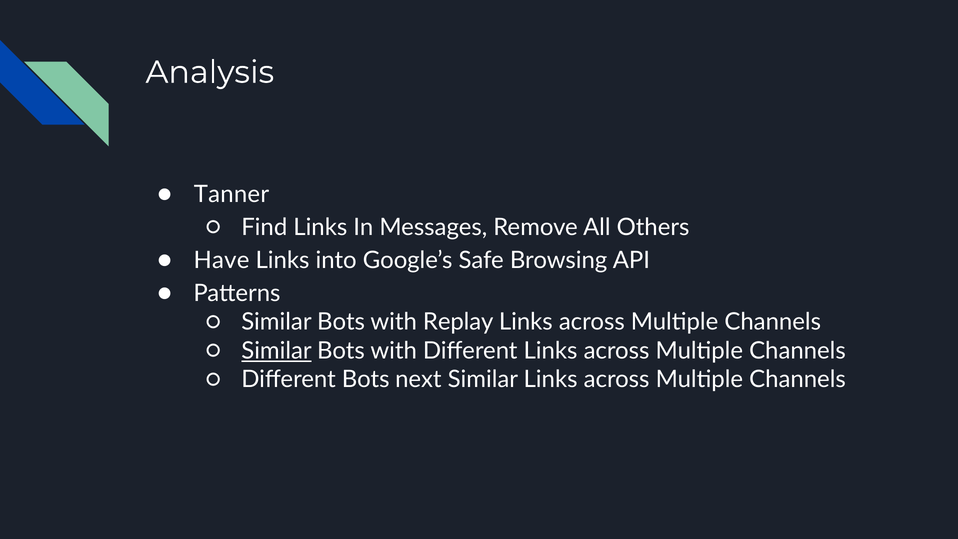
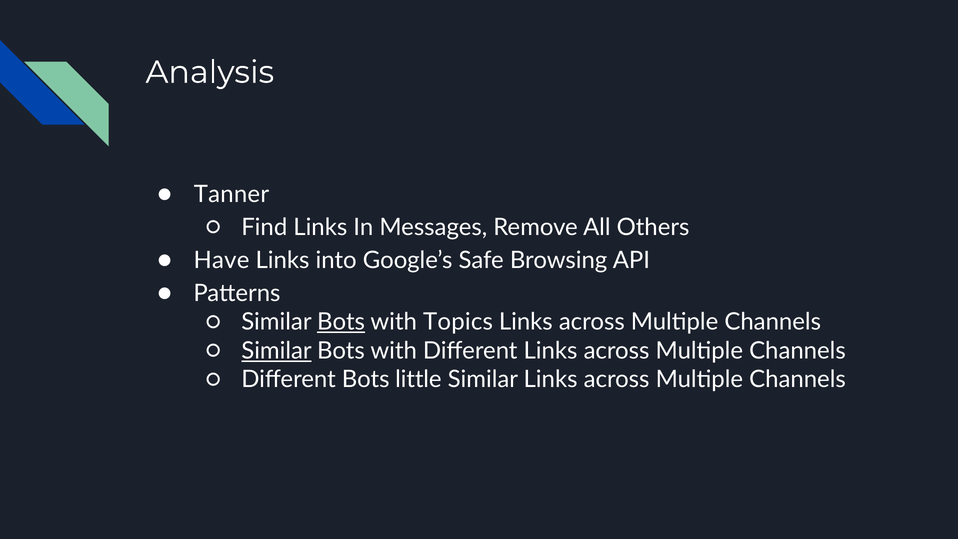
Bots underline: none -> present (341, 322)
Replay: Replay -> Topics (458, 322)
next: next -> little (418, 379)
